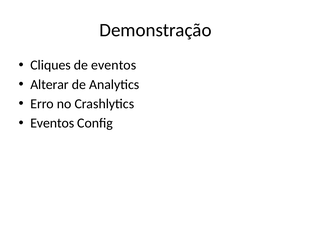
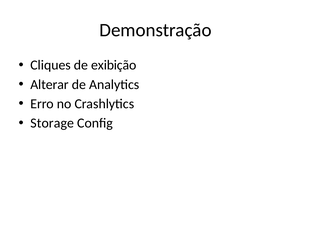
de eventos: eventos -> exibição (114, 65)
Eventos: Eventos -> Storage (52, 123)
